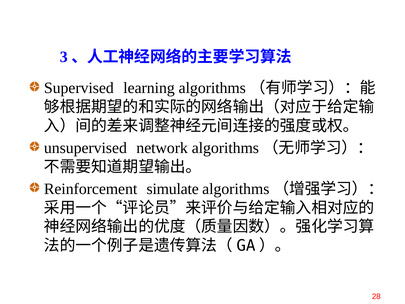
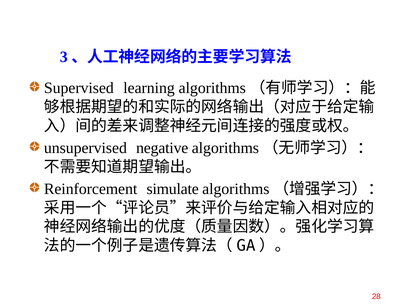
network: network -> negative (162, 148)
